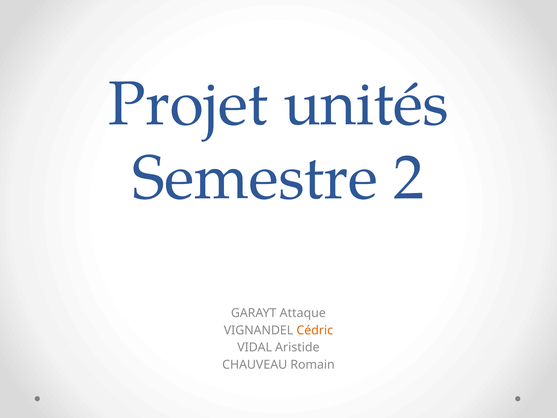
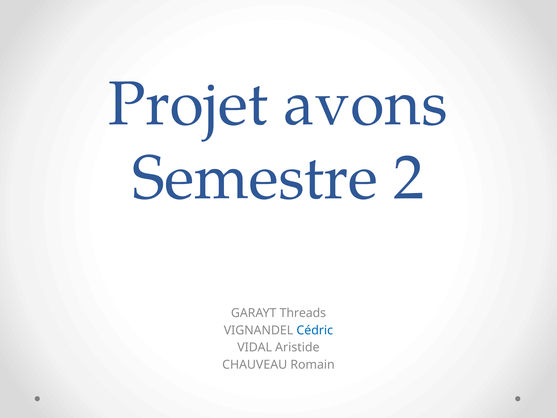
unités: unités -> avons (366, 104)
Attaque: Attaque -> Threads (303, 313)
Cédric colour: orange -> blue (315, 330)
